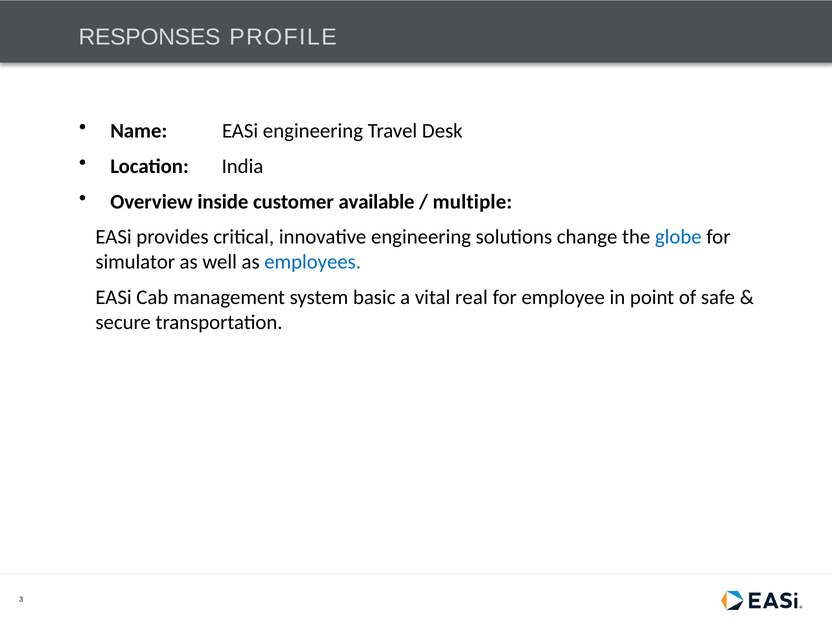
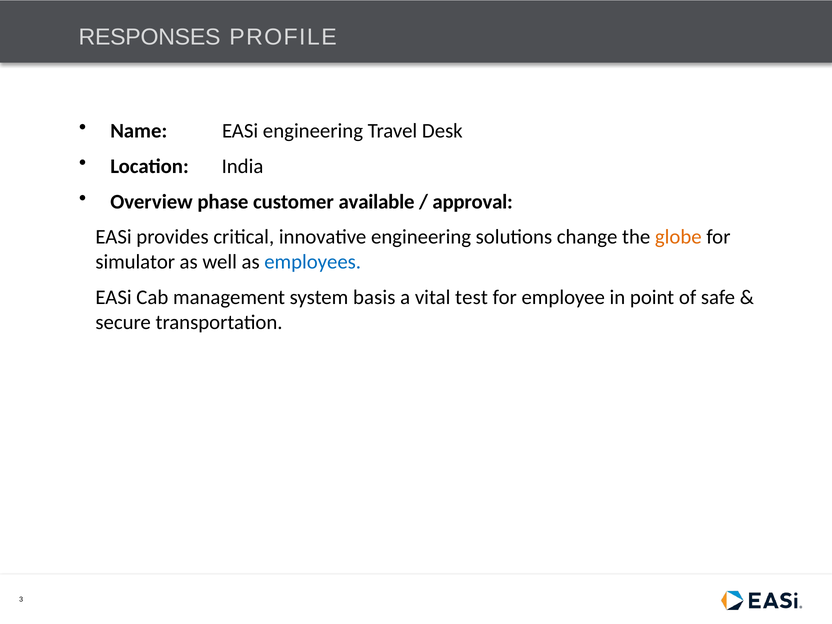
inside: inside -> phase (223, 202)
multiple: multiple -> approval (473, 202)
globe colour: blue -> orange (678, 237)
basic: basic -> basis (374, 297)
real: real -> test (471, 297)
